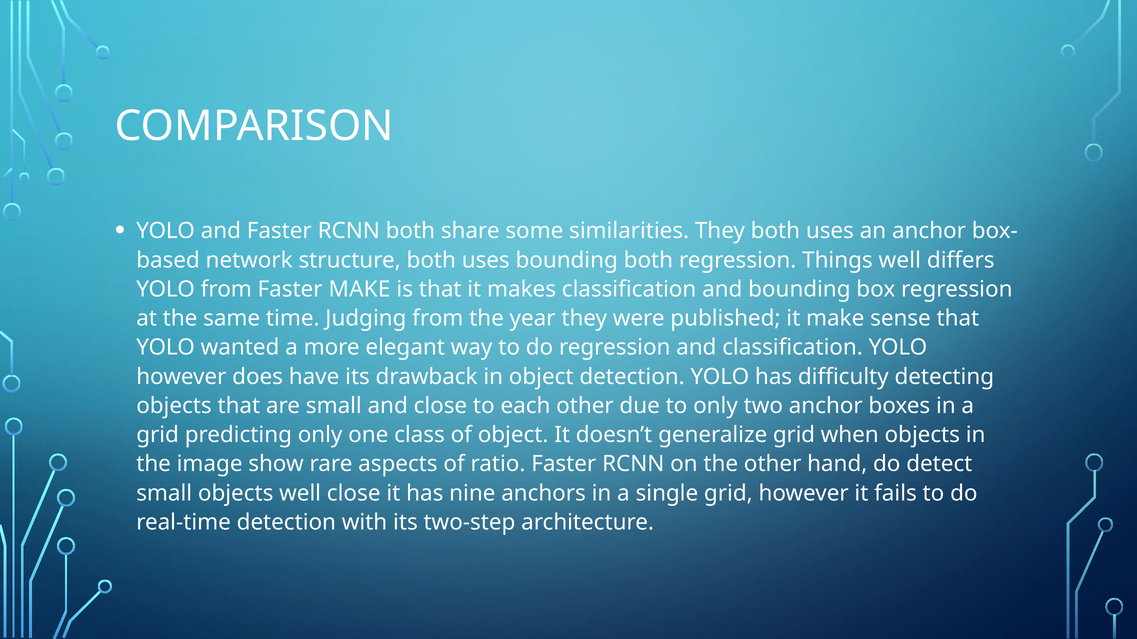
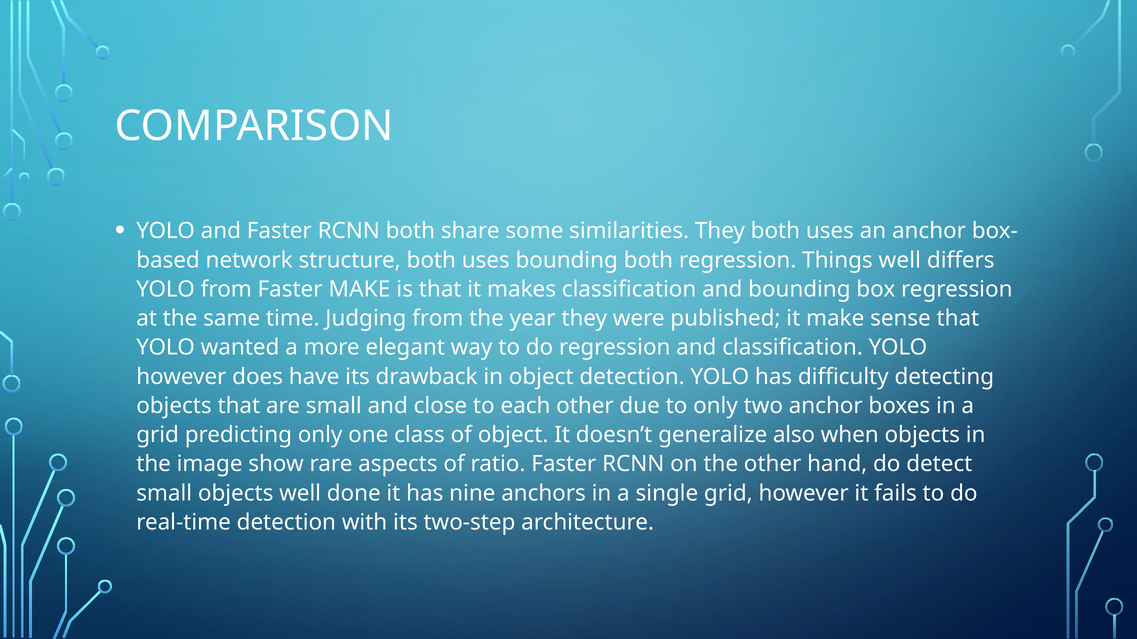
generalize grid: grid -> also (794, 435)
well close: close -> done (354, 494)
